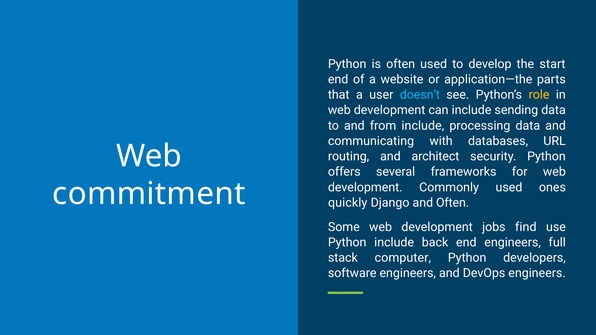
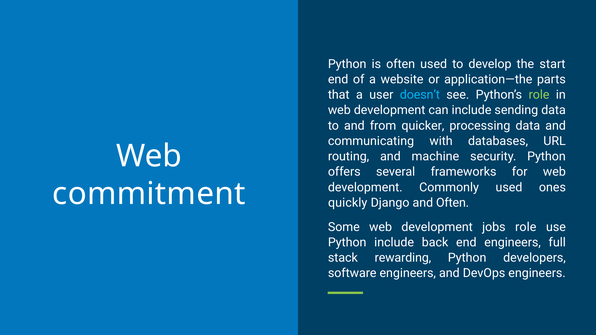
role colour: yellow -> light green (539, 95)
from include: include -> quicker (423, 126)
architect: architect -> machine (435, 157)
jobs find: find -> role (526, 227)
computer: computer -> rewarding (403, 258)
